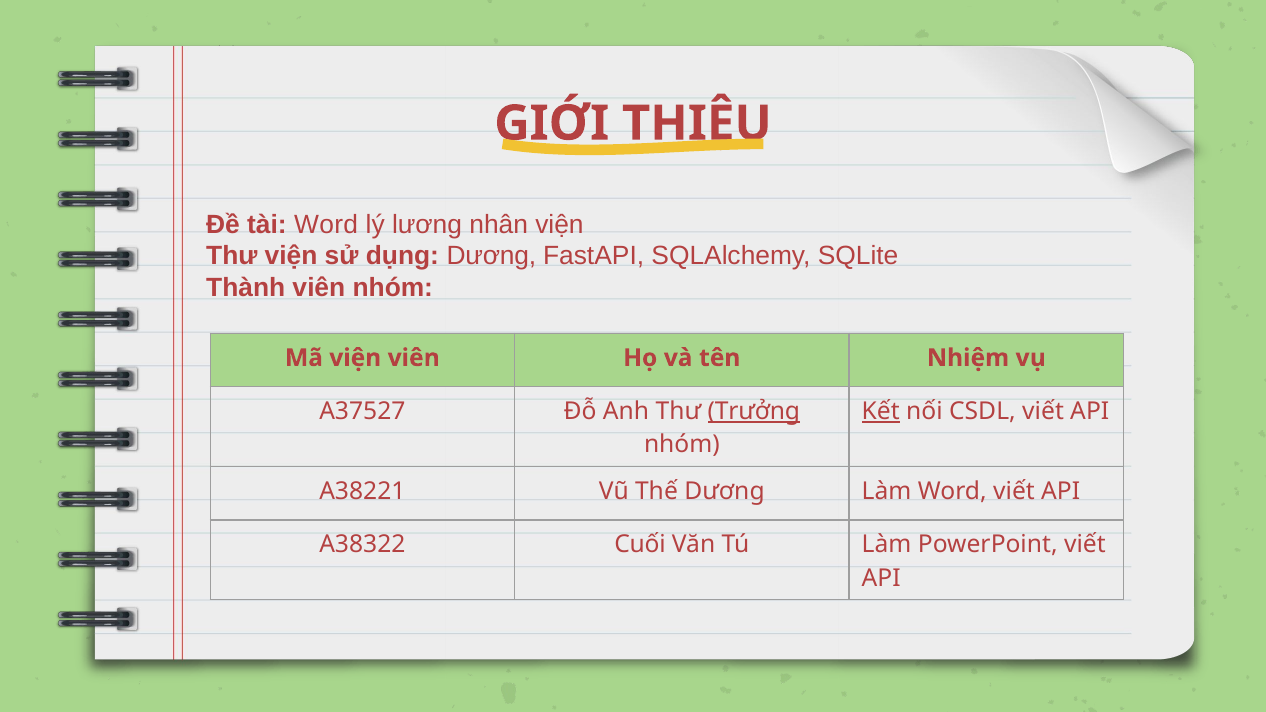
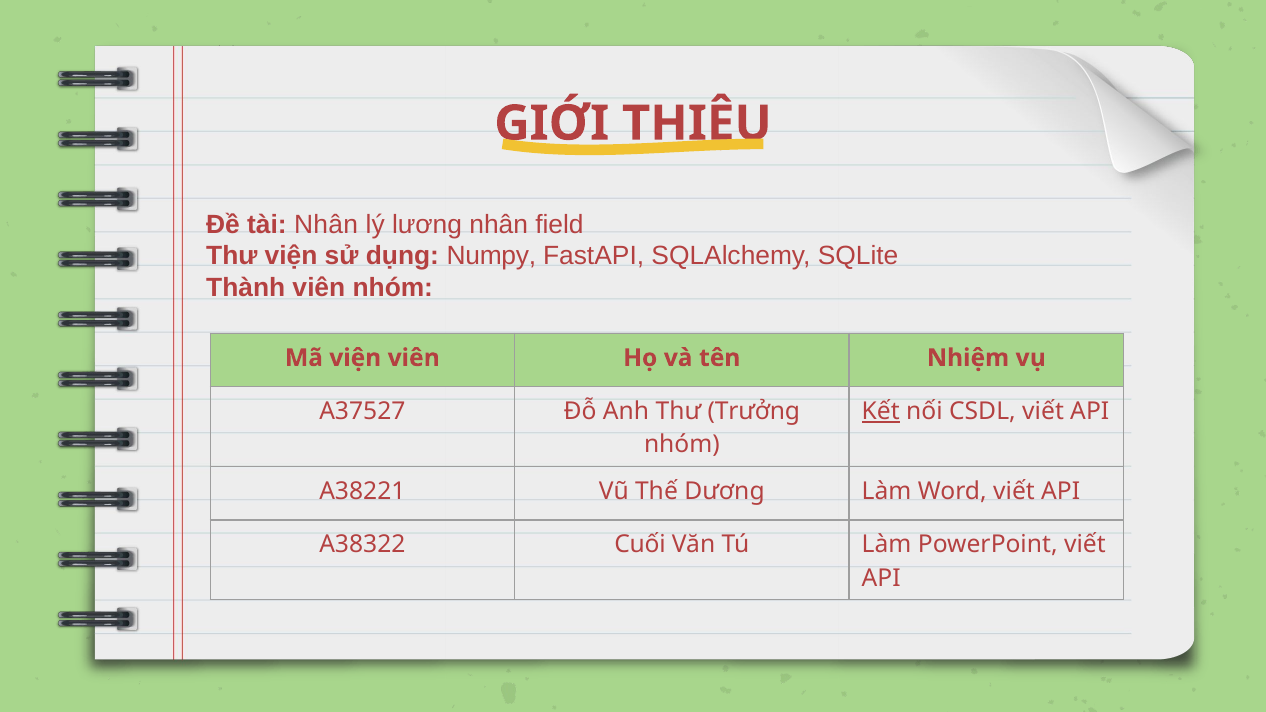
tài Word: Word -> Nhân (326, 224)
nhân viện: viện -> field (559, 224)
dụng Dương: Dương -> Numpy (491, 256)
Trưởng underline: present -> none (754, 411)
